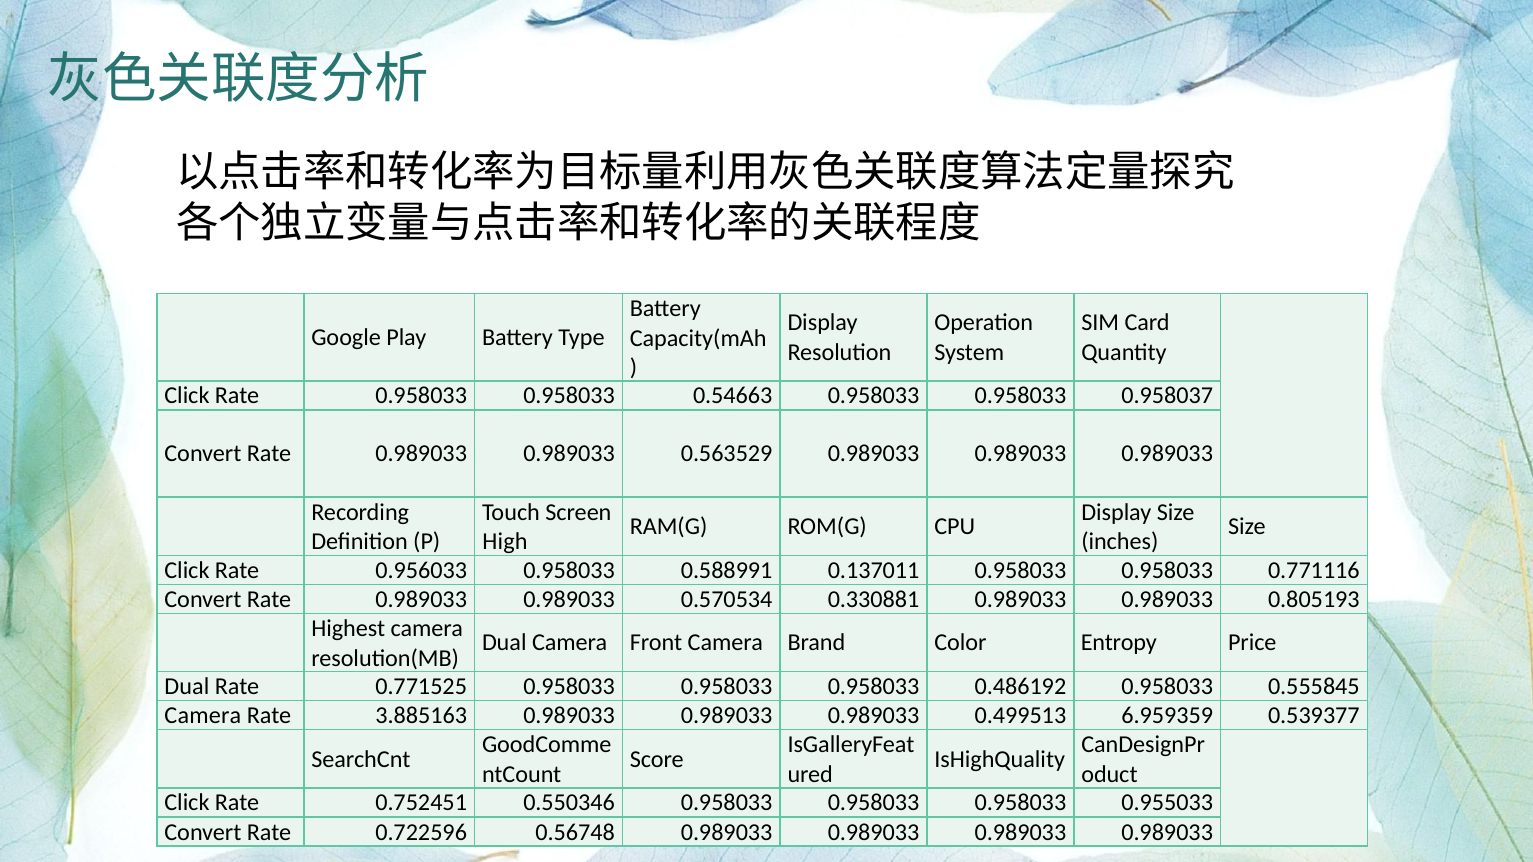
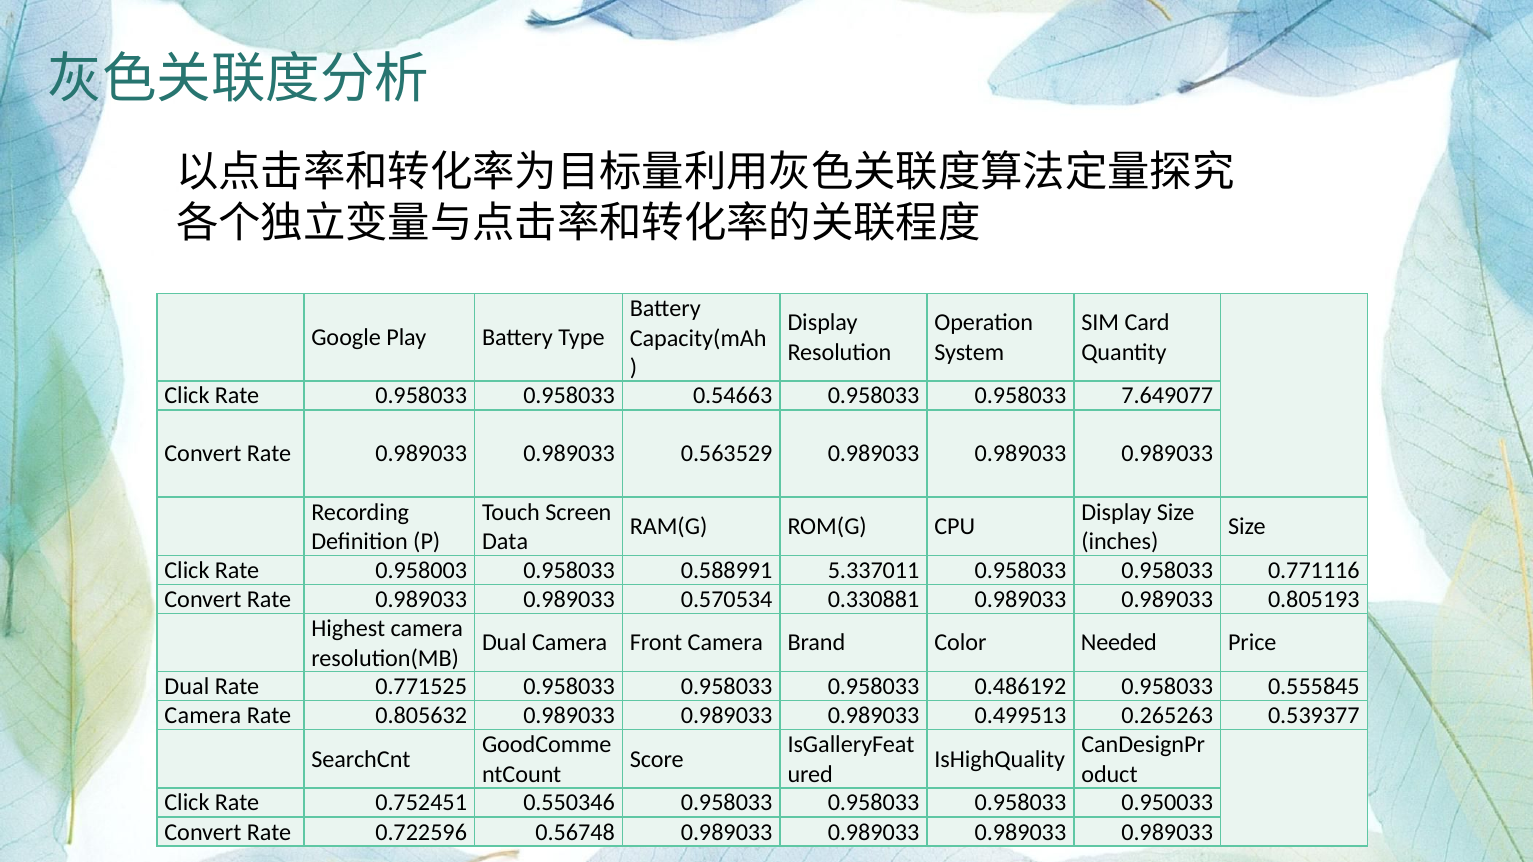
0.958037: 0.958037 -> 7.649077 (1167, 396)
High: High -> Data (505, 542)
0.956033: 0.956033 -> 0.958003 (421, 571)
0.137011: 0.137011 -> 5.337011 (874, 571)
Entropy: Entropy -> Needed (1119, 643)
3.885163: 3.885163 -> 0.805632 (421, 716)
6.959359: 6.959359 -> 0.265263 (1167, 716)
0.955033: 0.955033 -> 0.950033 (1167, 803)
